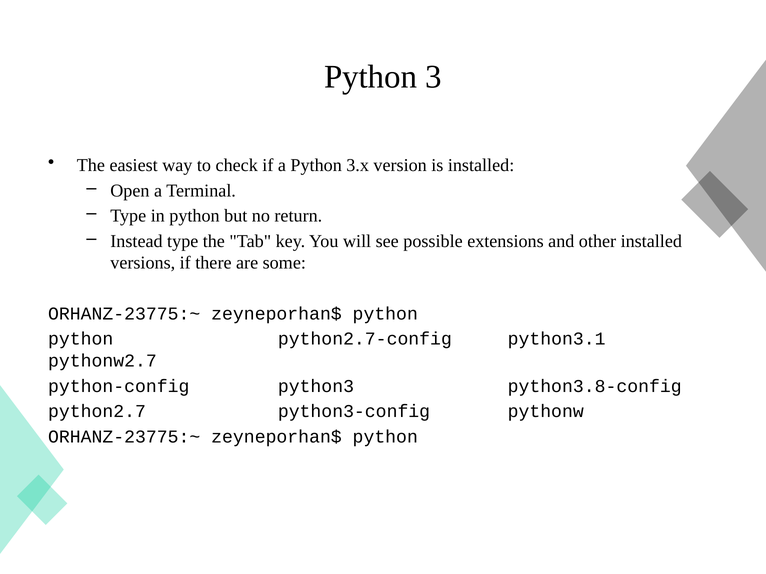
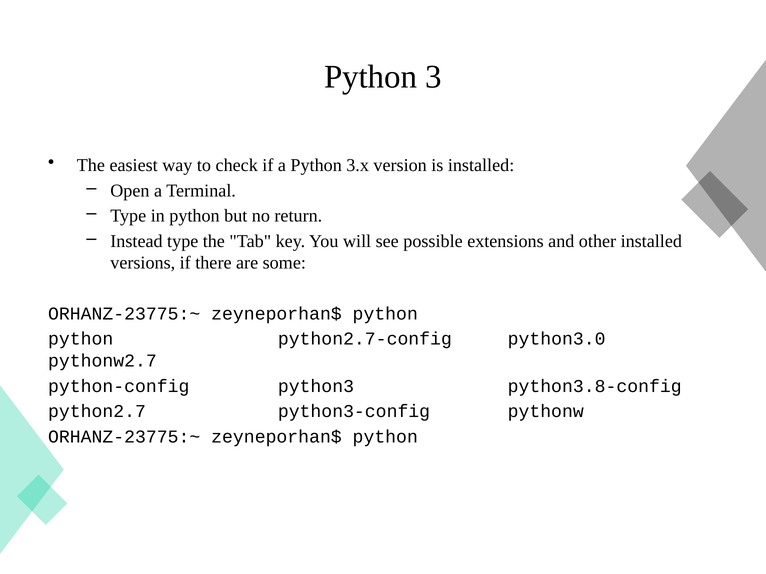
python3.1: python3.1 -> python3.0 (557, 339)
